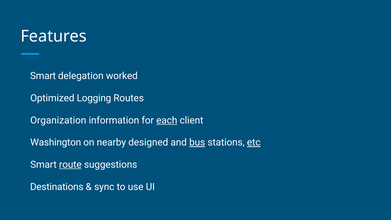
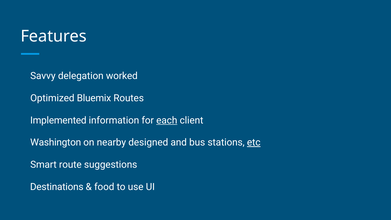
Smart: Smart -> Savvy (43, 76)
Logging: Logging -> Bluemix (94, 98)
Organization: Organization -> Implemented (58, 120)
bus underline: present -> none (197, 142)
route underline: present -> none (70, 165)
sync: sync -> food (104, 187)
